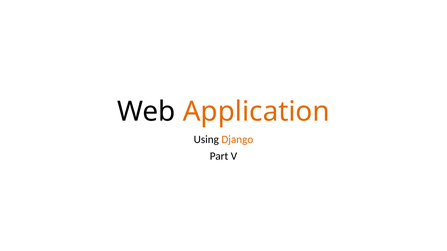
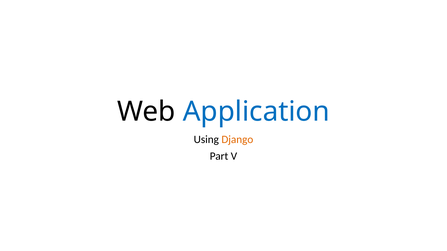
Application colour: orange -> blue (256, 112)
